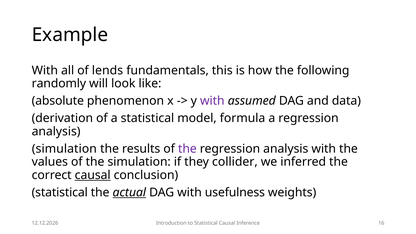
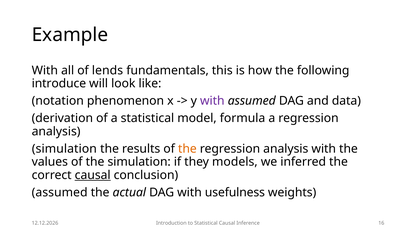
randomly: randomly -> introduce (59, 83)
absolute: absolute -> notation (58, 101)
the colour: purple -> orange (187, 149)
collider: collider -> models (235, 162)
statistical: statistical -> assumed (60, 193)
actual underline: present -> none (129, 193)
